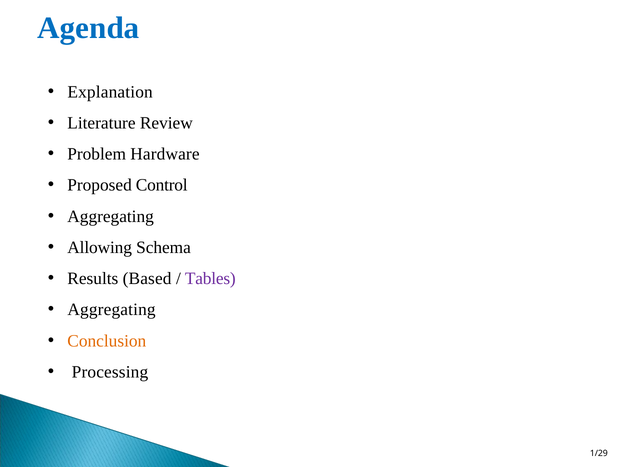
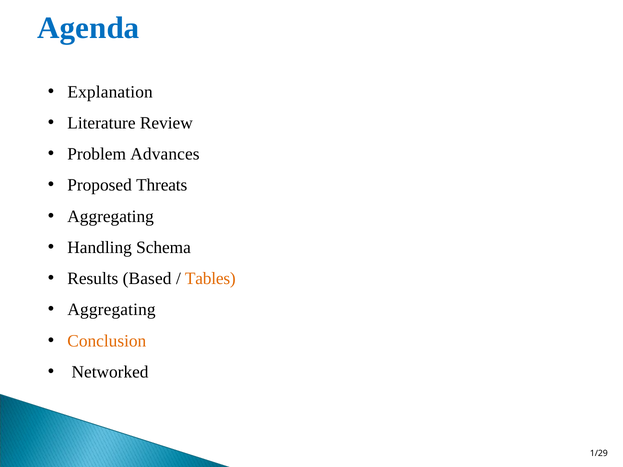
Hardware: Hardware -> Advances (165, 154)
Control: Control -> Threats (162, 185)
Allowing: Allowing -> Handling (100, 248)
Tables colour: purple -> orange (210, 279)
Processing: Processing -> Networked (110, 372)
